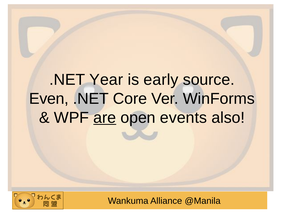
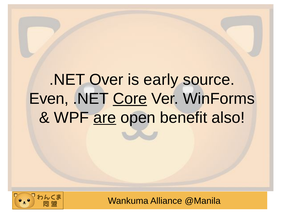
Year: Year -> Over (106, 80)
Core underline: none -> present (130, 99)
events: events -> benefit (184, 118)
